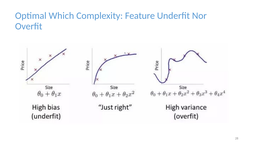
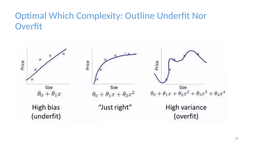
Feature: Feature -> Outline (140, 16)
